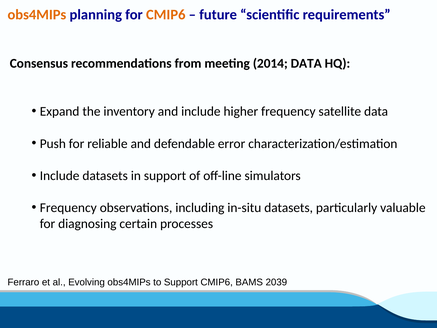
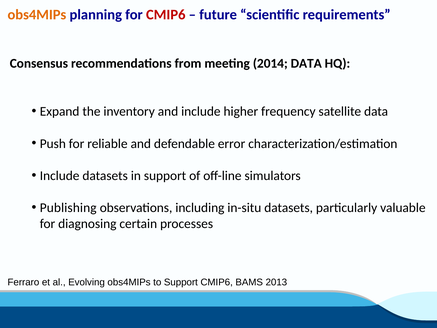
CMIP6 colour: orange -> red (166, 15)
Frequency: Frequency -> Publishing (68, 208)
2039: 2039 -> 2013 (276, 282)
